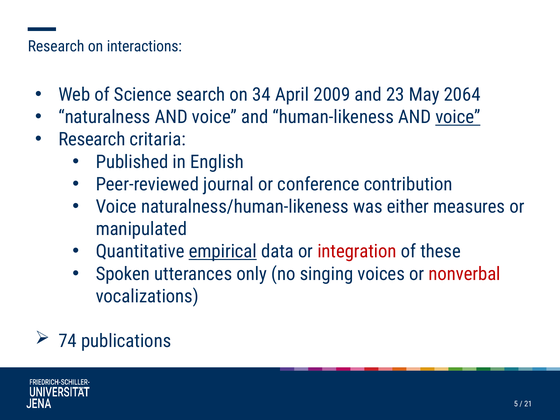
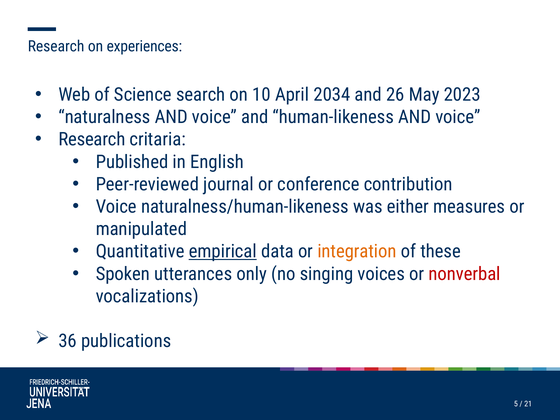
interactions: interactions -> experiences (144, 46)
34: 34 -> 10 (261, 95)
2009: 2009 -> 2034 (332, 95)
23: 23 -> 26 (395, 95)
2064: 2064 -> 2023 (462, 95)
voice underline: present -> none (458, 117)
integration colour: red -> orange (357, 251)
74: 74 -> 36 (68, 341)
